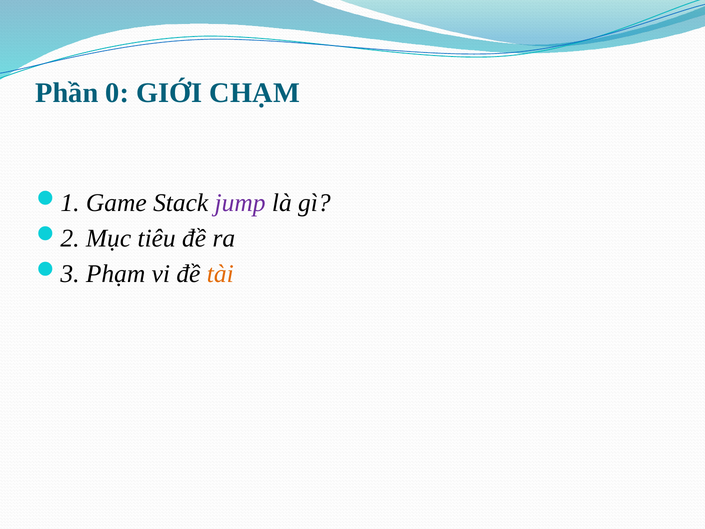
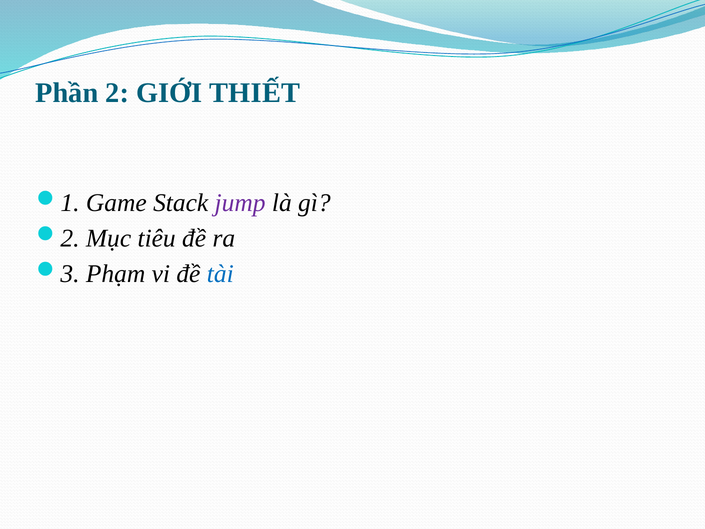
0: 0 -> 2 (117, 93)
CHẠM: CHẠM -> THIẾT (255, 93)
tài colour: orange -> blue (220, 274)
